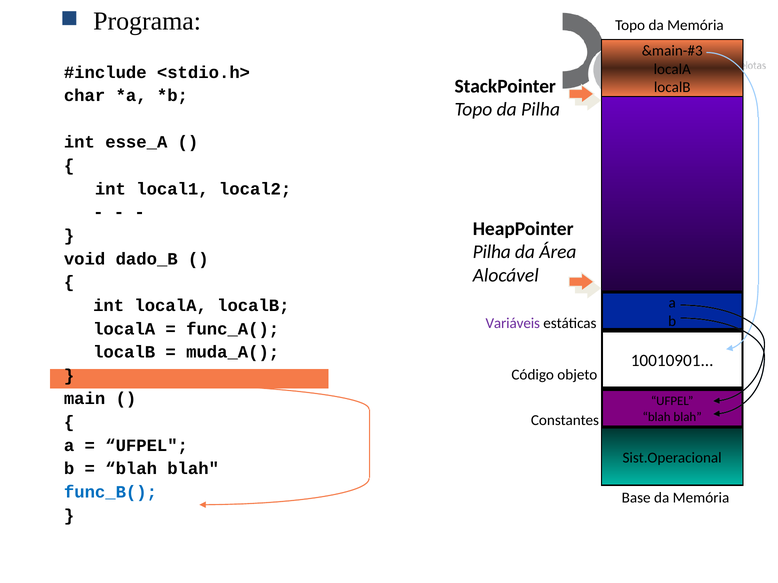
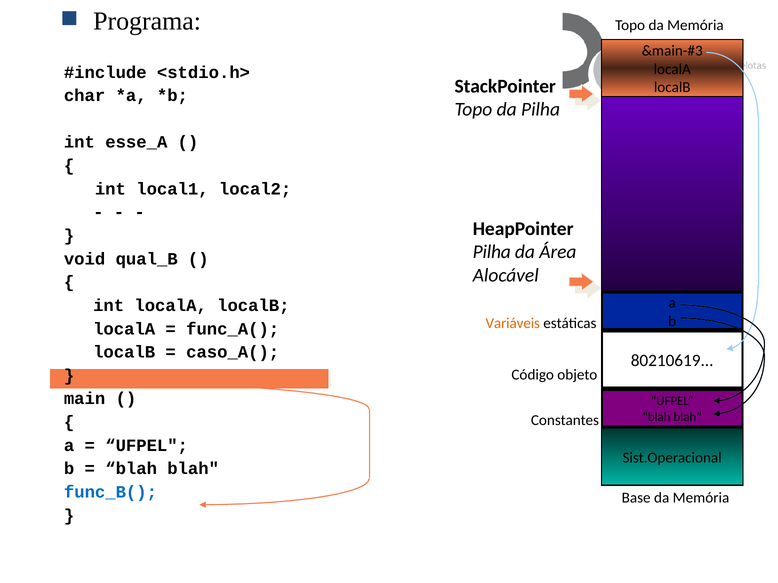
dado_B: dado_B -> qual_B (147, 259)
Variáveis colour: purple -> orange (513, 323)
muda_A(: muda_A( -> caso_A( (233, 352)
10010901: 10010901 -> 80210619 (672, 361)
